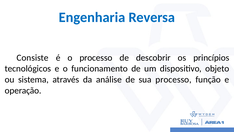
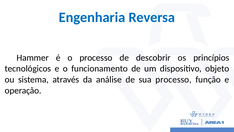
Consiste: Consiste -> Hammer (33, 57)
